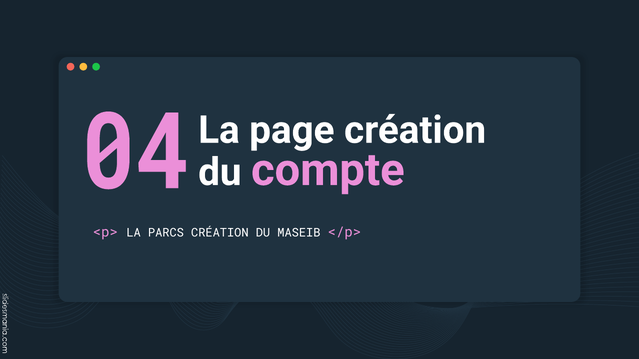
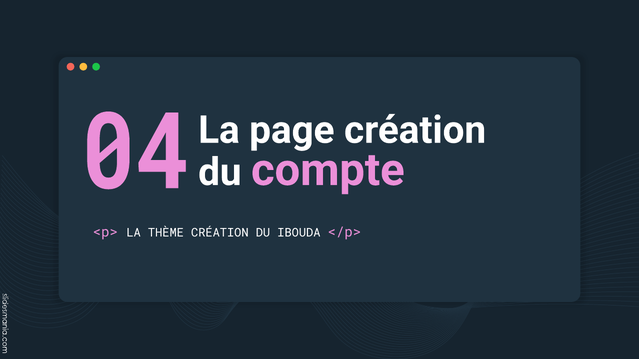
PARCS: PARCS -> THÈME (166, 233)
MASEIB: MASEIB -> IBOUDA (299, 233)
